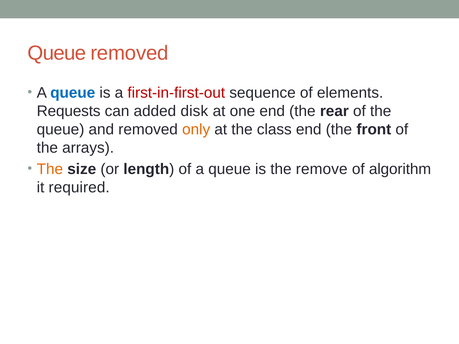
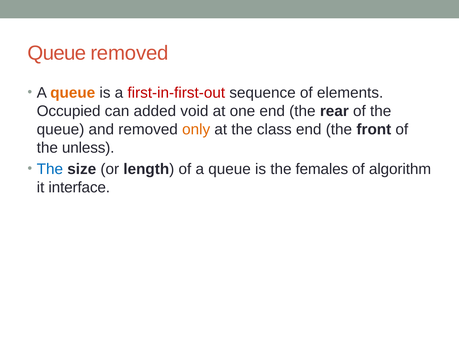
queue colour: blue -> orange (73, 93)
Requests: Requests -> Occupied (69, 111)
disk: disk -> void (194, 111)
arrays: arrays -> unless (88, 148)
The colour: orange -> blue (50, 169)
remove: remove -> females (322, 169)
required: required -> interface (79, 188)
